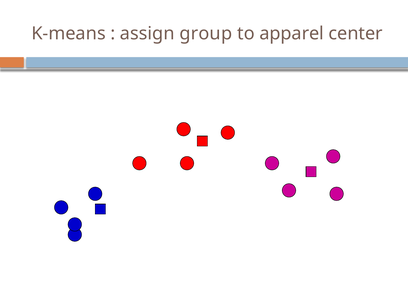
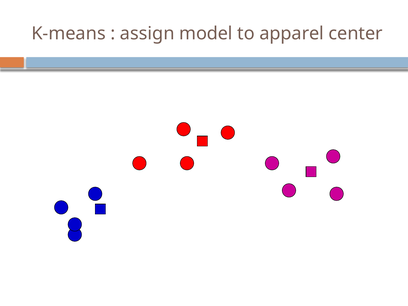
group: group -> model (206, 34)
